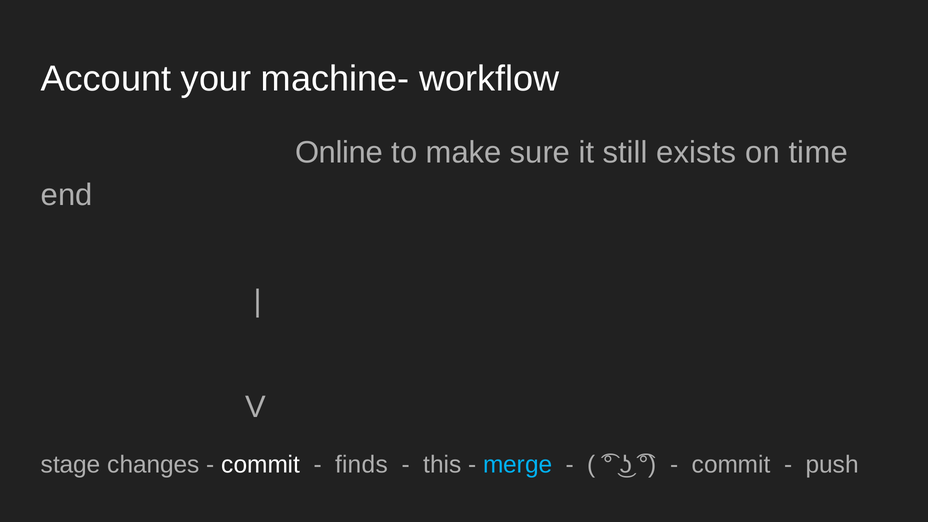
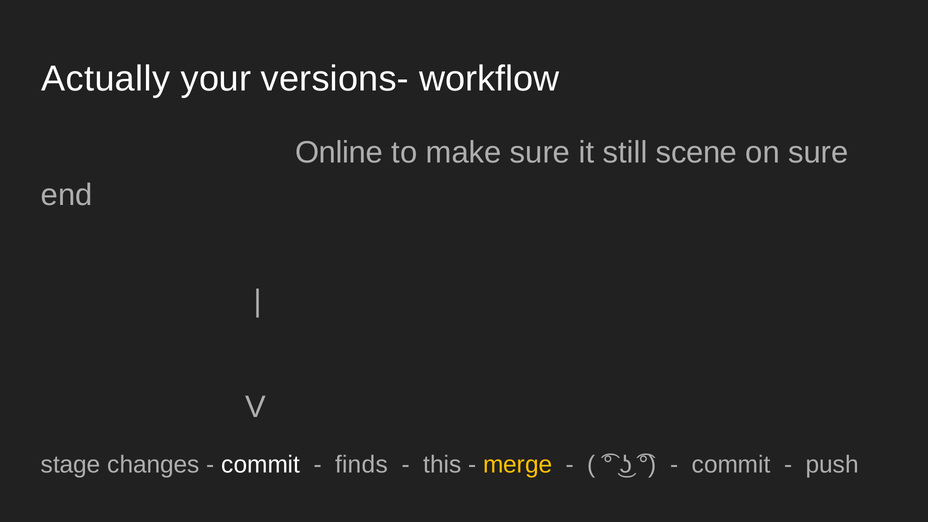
Account: Account -> Actually (106, 79)
machine-: machine- -> versions- (335, 79)
exists: exists -> scene (697, 153)
on time: time -> sure (818, 153)
merge colour: light blue -> yellow (518, 465)
